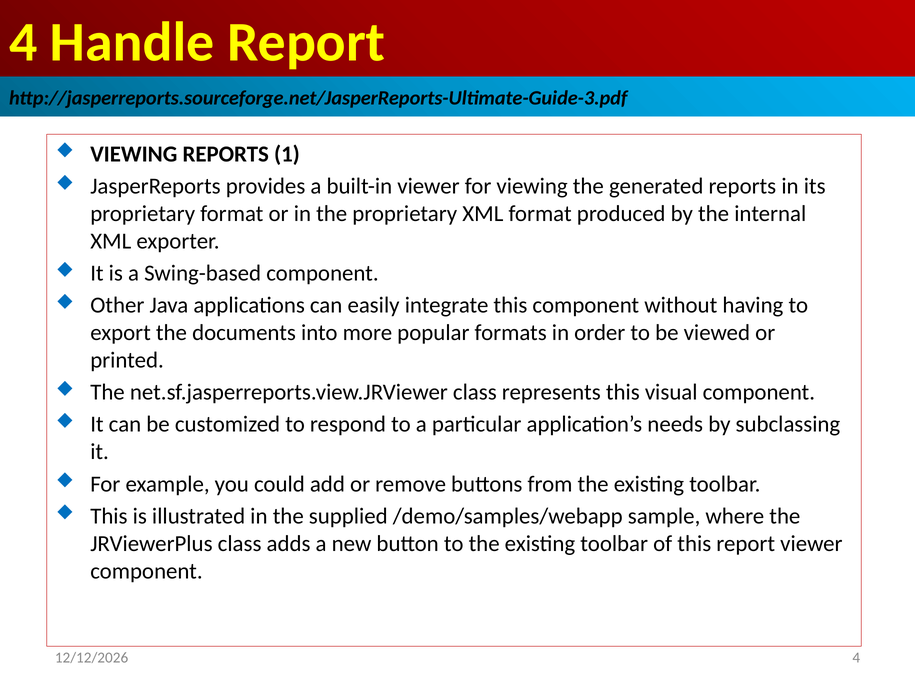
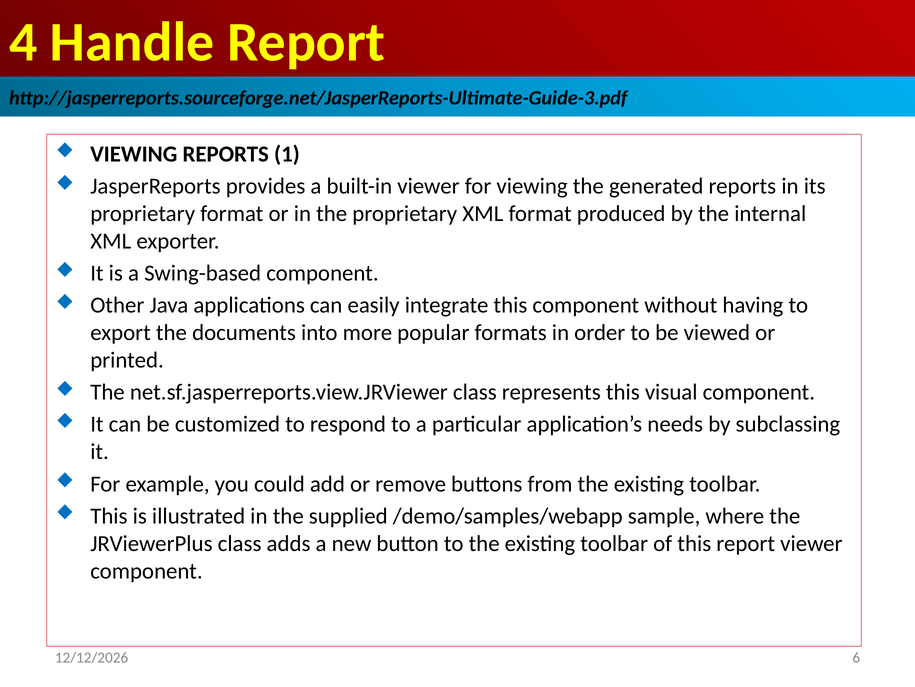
4: 4 -> 6 (856, 657)
